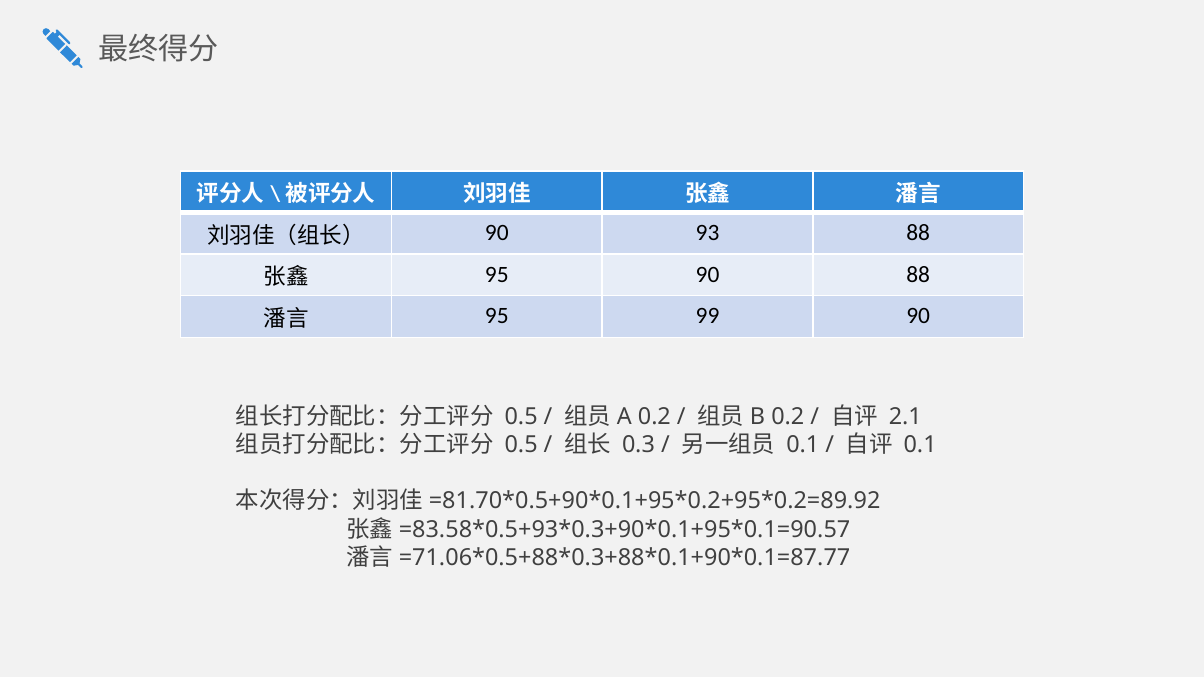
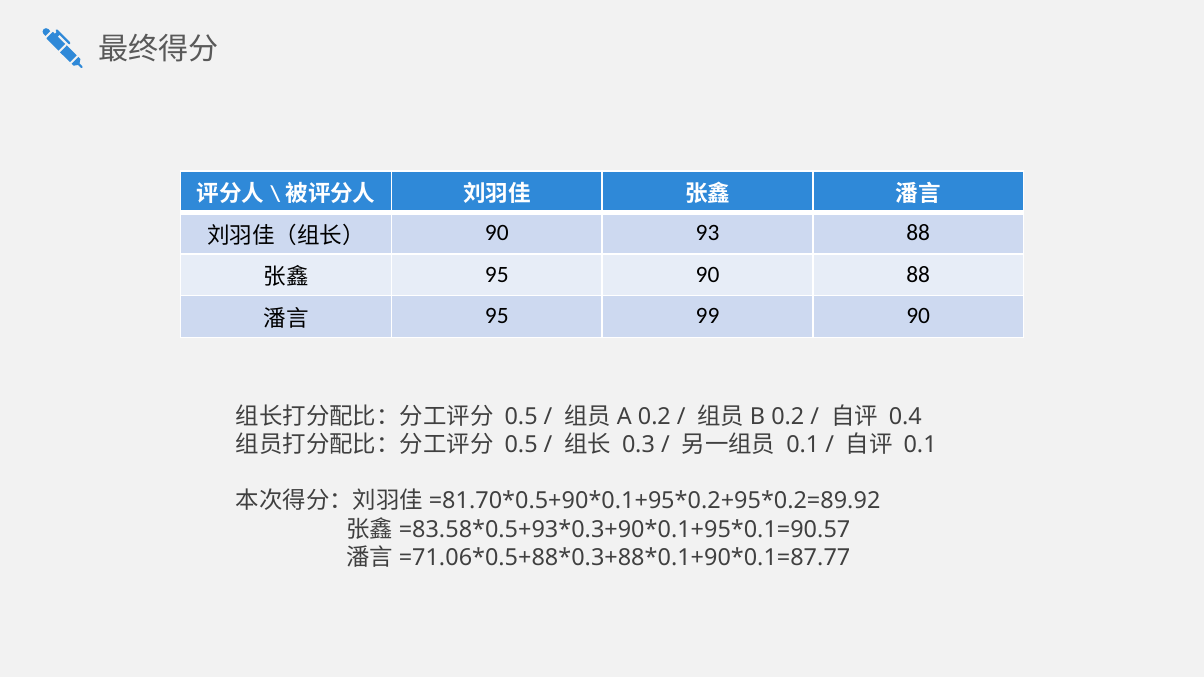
2.1: 2.1 -> 0.4 (905, 417)
